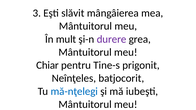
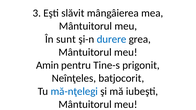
mult: mult -> sunt (66, 39)
durere colour: purple -> blue (112, 39)
Chiar: Chiar -> Amin (47, 65)
